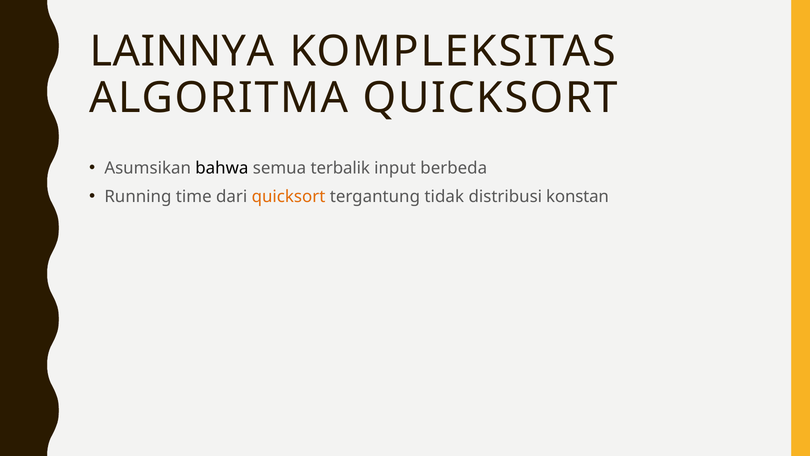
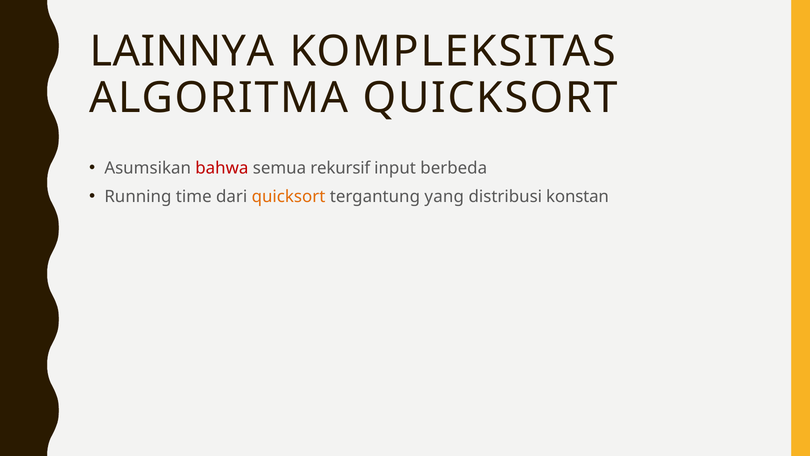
bahwa colour: black -> red (222, 168)
terbalik: terbalik -> rekursif (340, 168)
tidak: tidak -> yang (444, 196)
